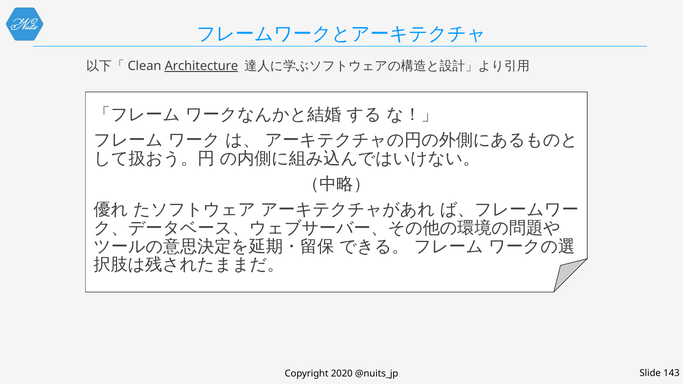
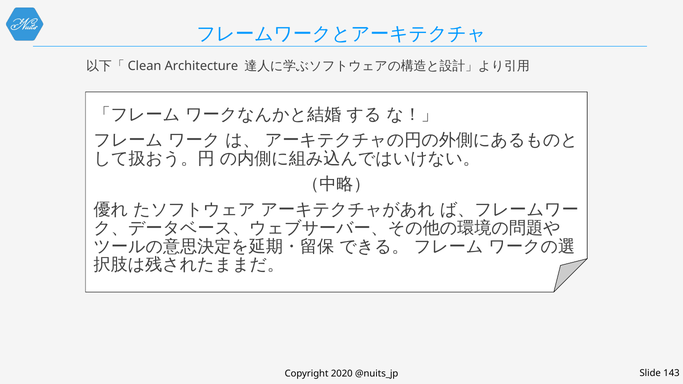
Architecture underline: present -> none (201, 66)
